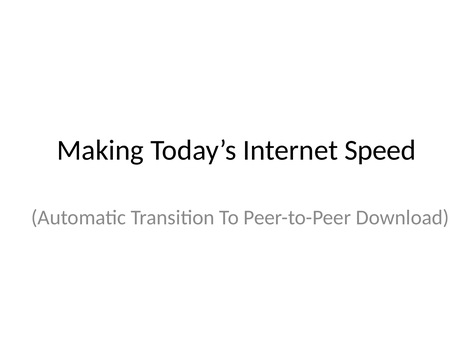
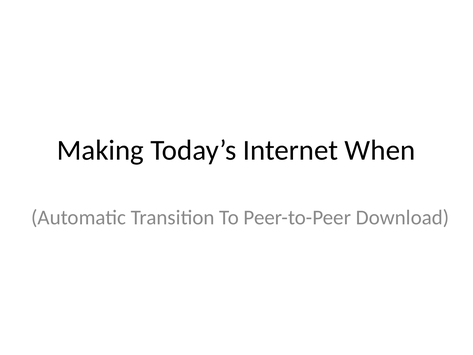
Speed: Speed -> When (380, 150)
